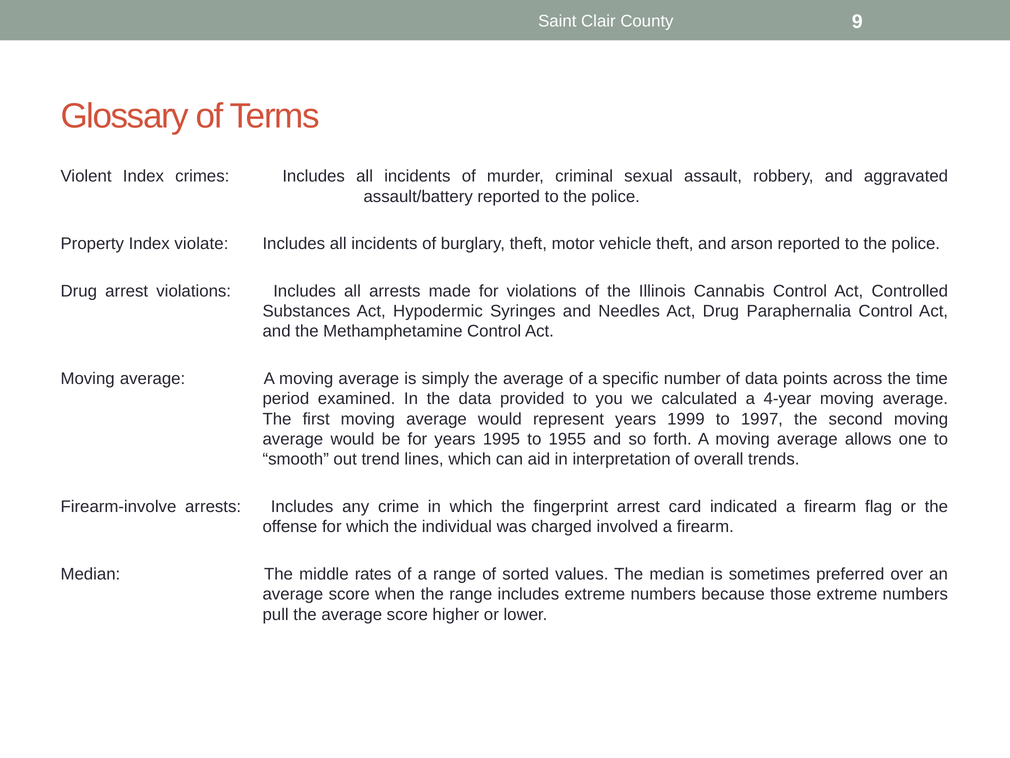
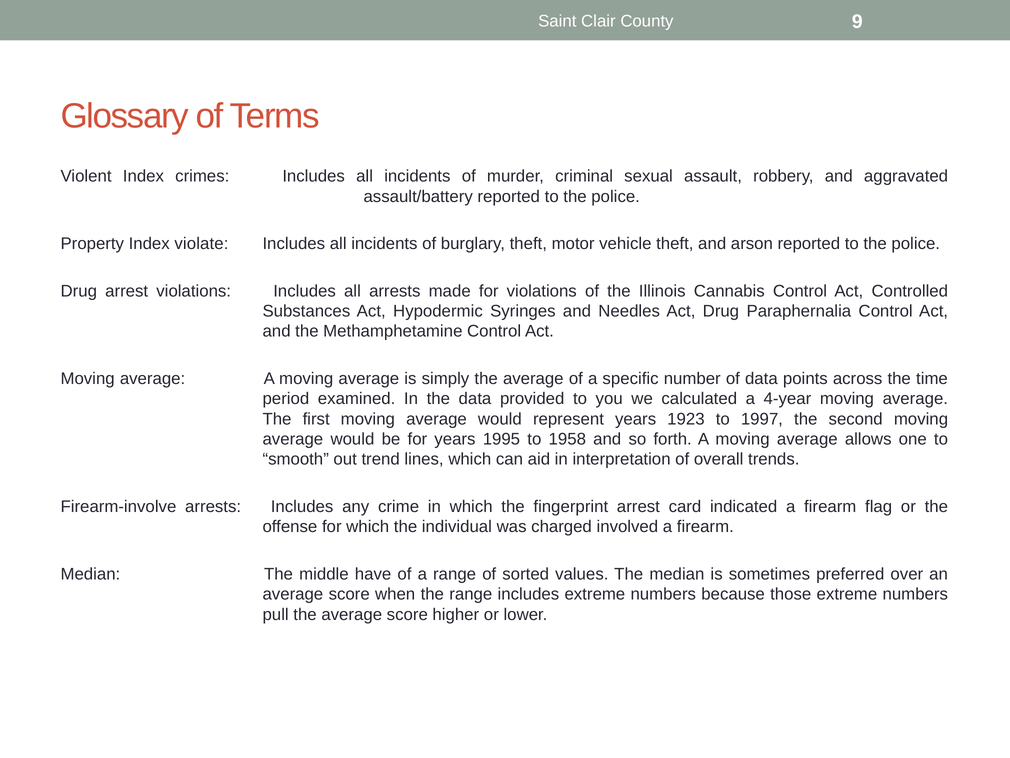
1999: 1999 -> 1923 (686, 419)
1955: 1955 -> 1958 (567, 439)
rates: rates -> have (373, 574)
